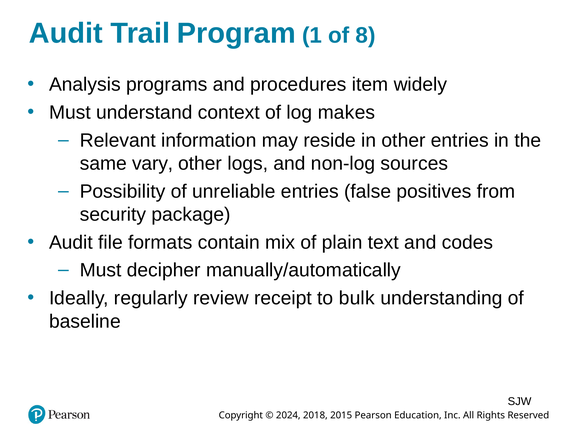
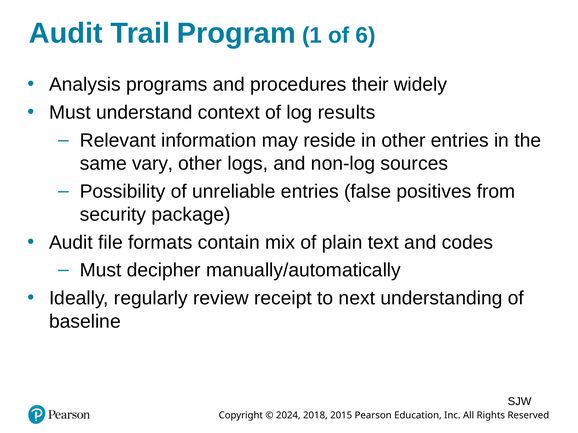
8: 8 -> 6 (366, 35)
item: item -> their (370, 85)
makes: makes -> results (346, 113)
bulk: bulk -> next (357, 299)
